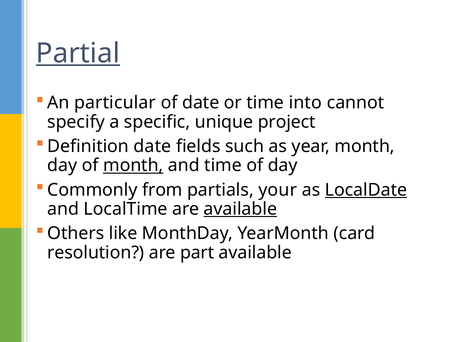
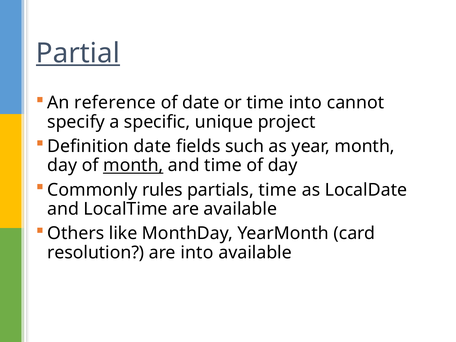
particular: particular -> reference (115, 103)
from: from -> rules (162, 190)
partials your: your -> time (278, 190)
LocalDate underline: present -> none (366, 190)
available underline: present -> none (240, 209)
are part: part -> into (197, 253)
